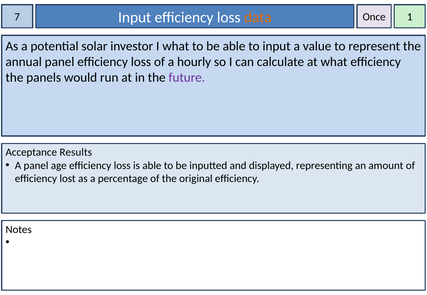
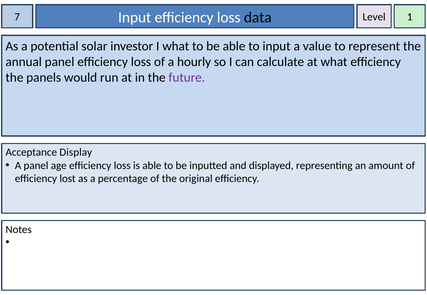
data colour: orange -> black (258, 17)
Once: Once -> Level (374, 17)
Results: Results -> Display (76, 153)
